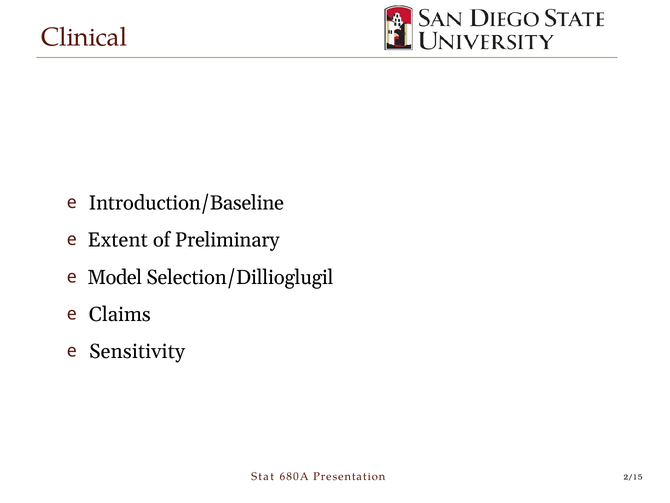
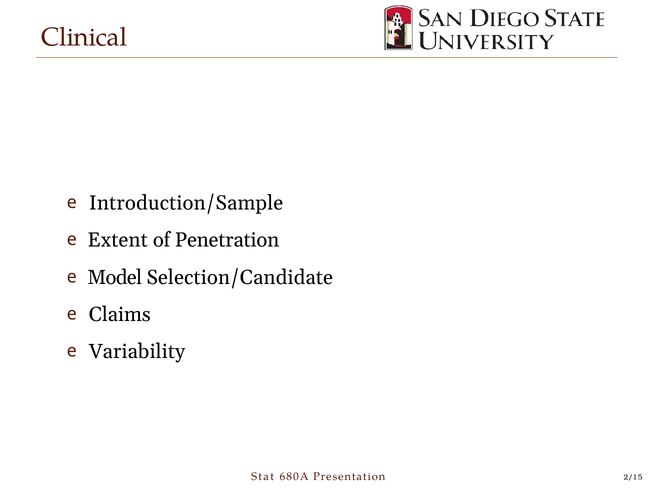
Introduction/Baseline: Introduction/Baseline -> Introduction/Sample (186, 203)
Preliminary: Preliminary -> Penetration (227, 240)
Selection/Dillioglugil: Selection/Dillioglugil -> Selection/Candidate (240, 277)
Sensitivity: Sensitivity -> Variability (137, 352)
